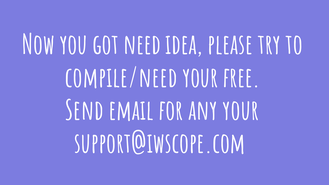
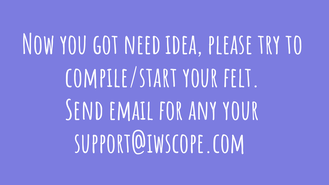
compile/need: compile/need -> compile/start (121, 78)
free: free -> felt (241, 78)
